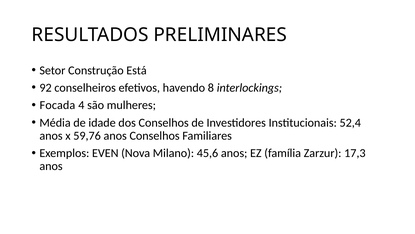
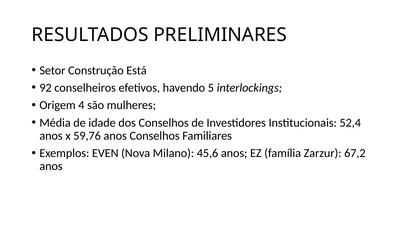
8: 8 -> 5 (211, 88)
Focada: Focada -> Origem (58, 105)
17,3: 17,3 -> 67,2 (355, 153)
